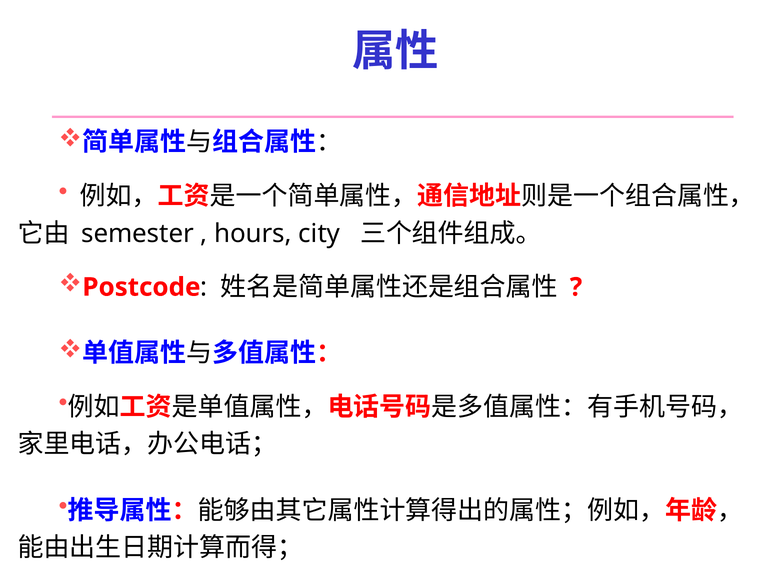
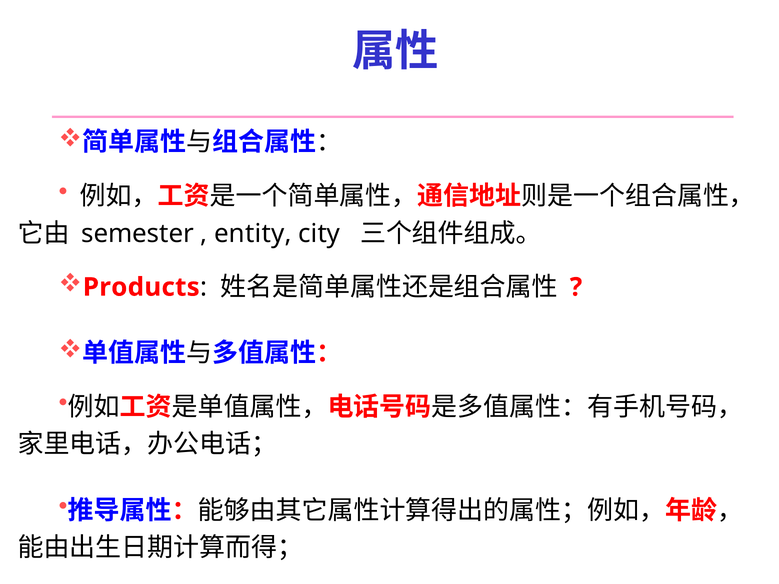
hours: hours -> entity (253, 234)
Postcode: Postcode -> Products (141, 287)
